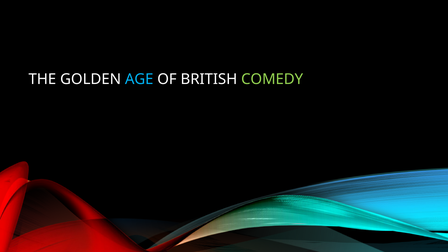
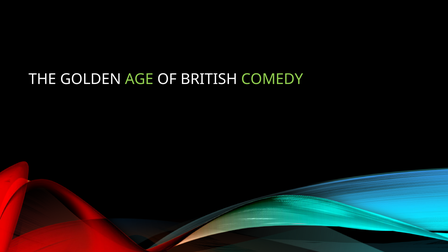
AGE colour: light blue -> light green (139, 79)
